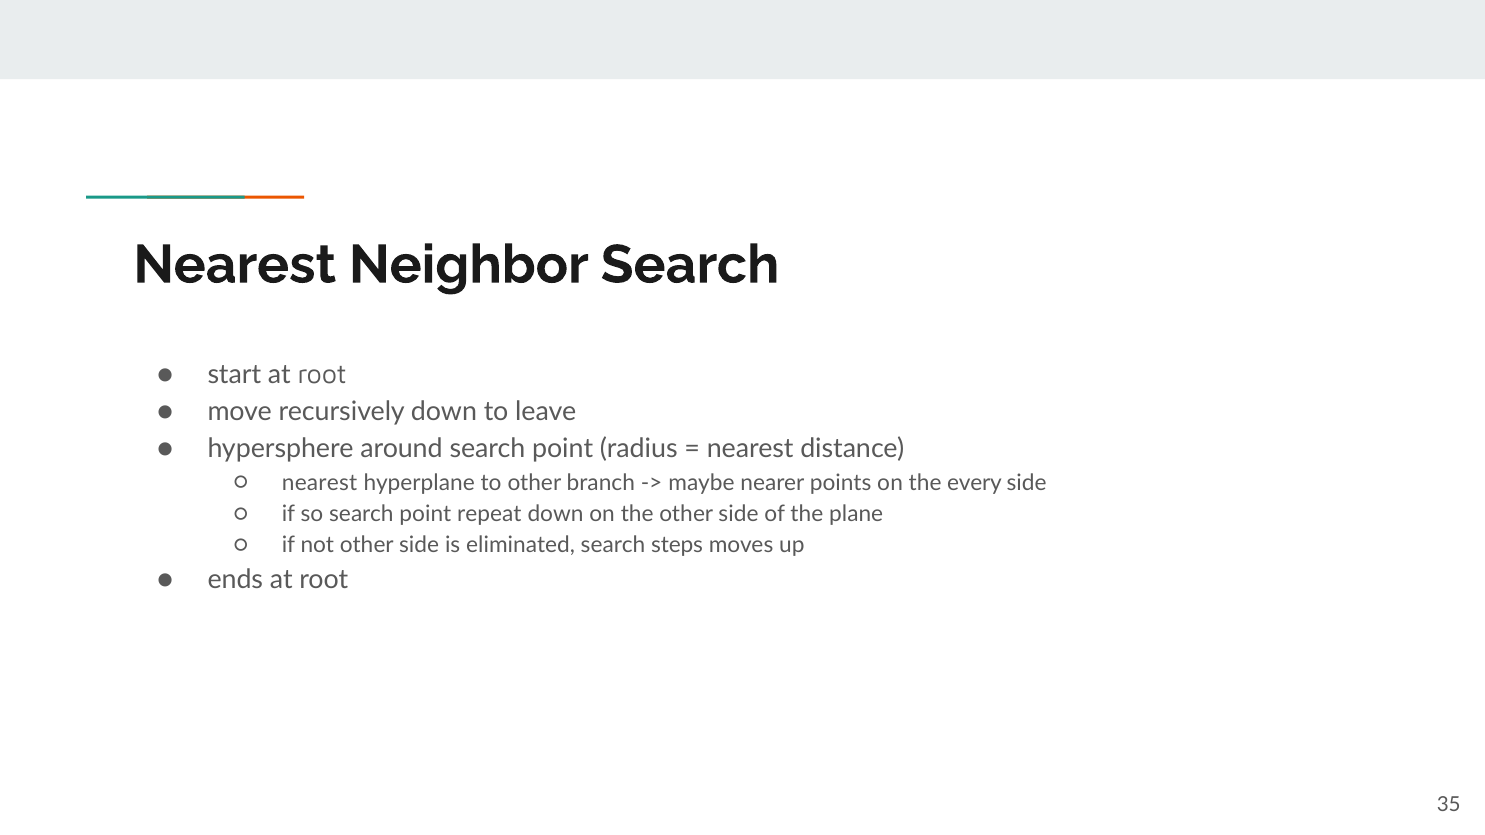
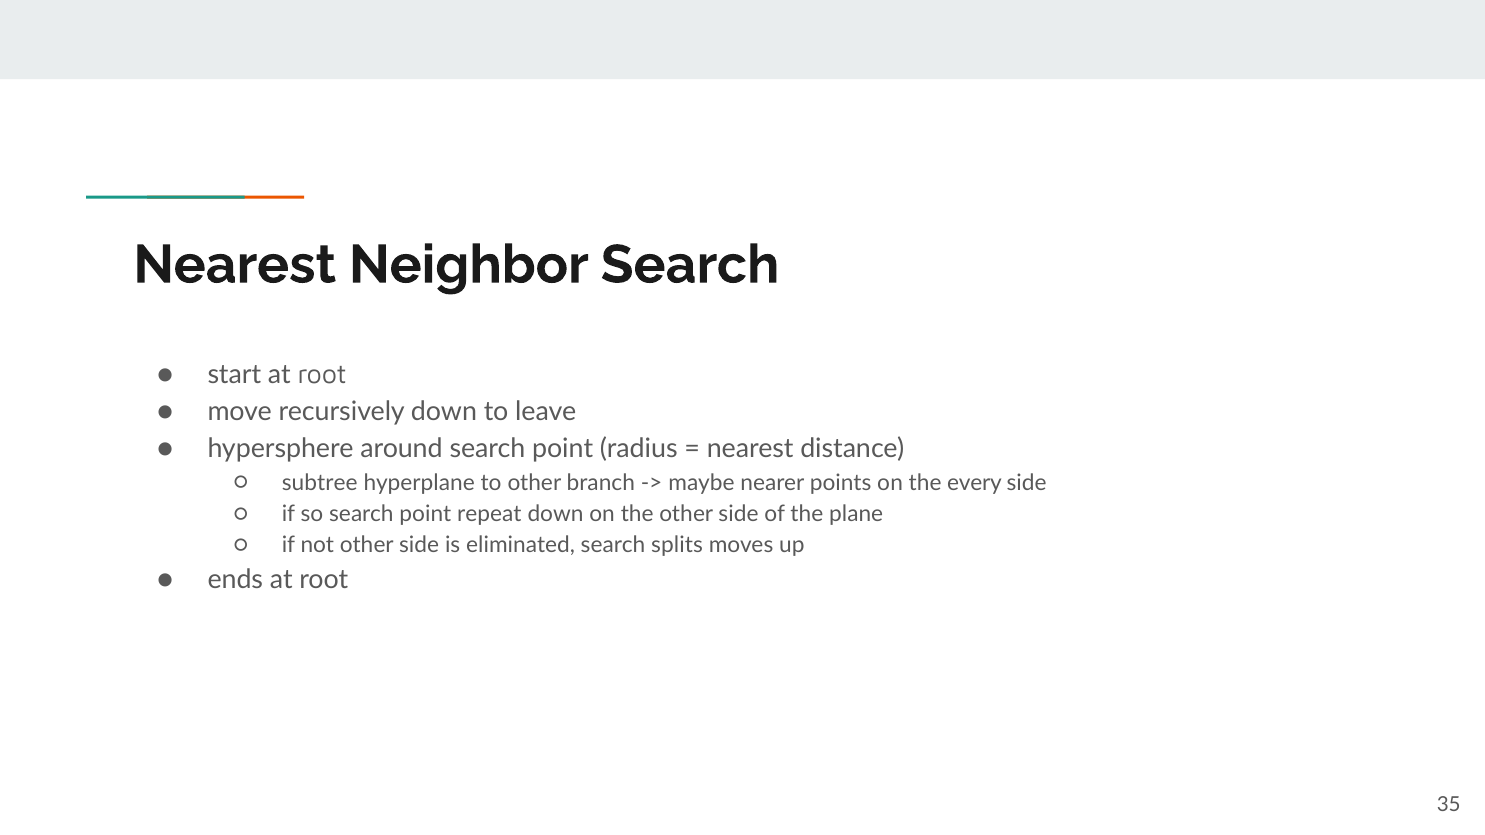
nearest: nearest -> subtree (320, 483)
steps: steps -> splits (677, 545)
